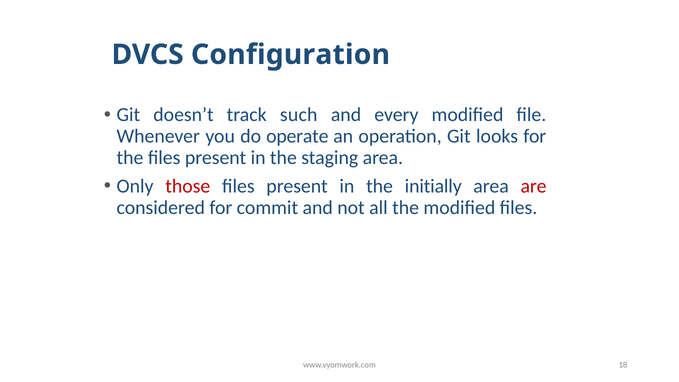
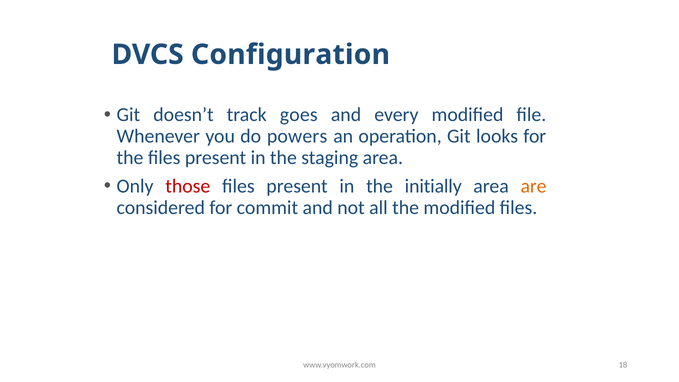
such: such -> goes (299, 115)
operate: operate -> powers (297, 136)
are colour: red -> orange (534, 186)
